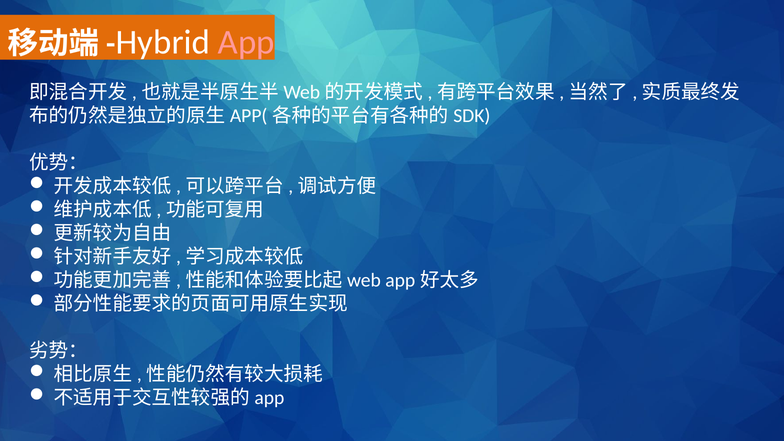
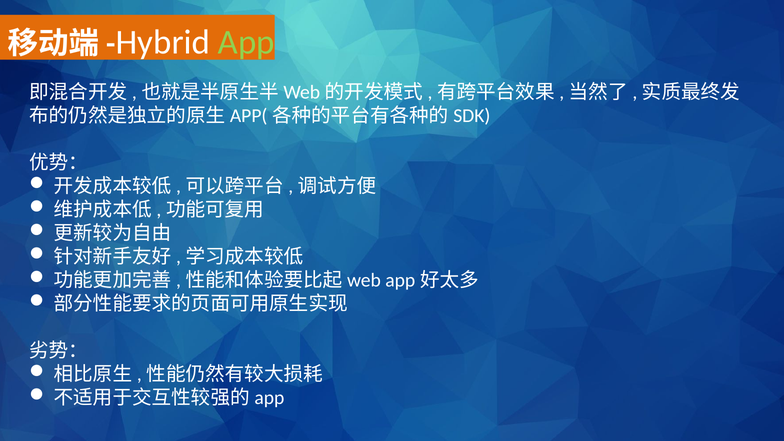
App colour: pink -> light green (246, 42)
